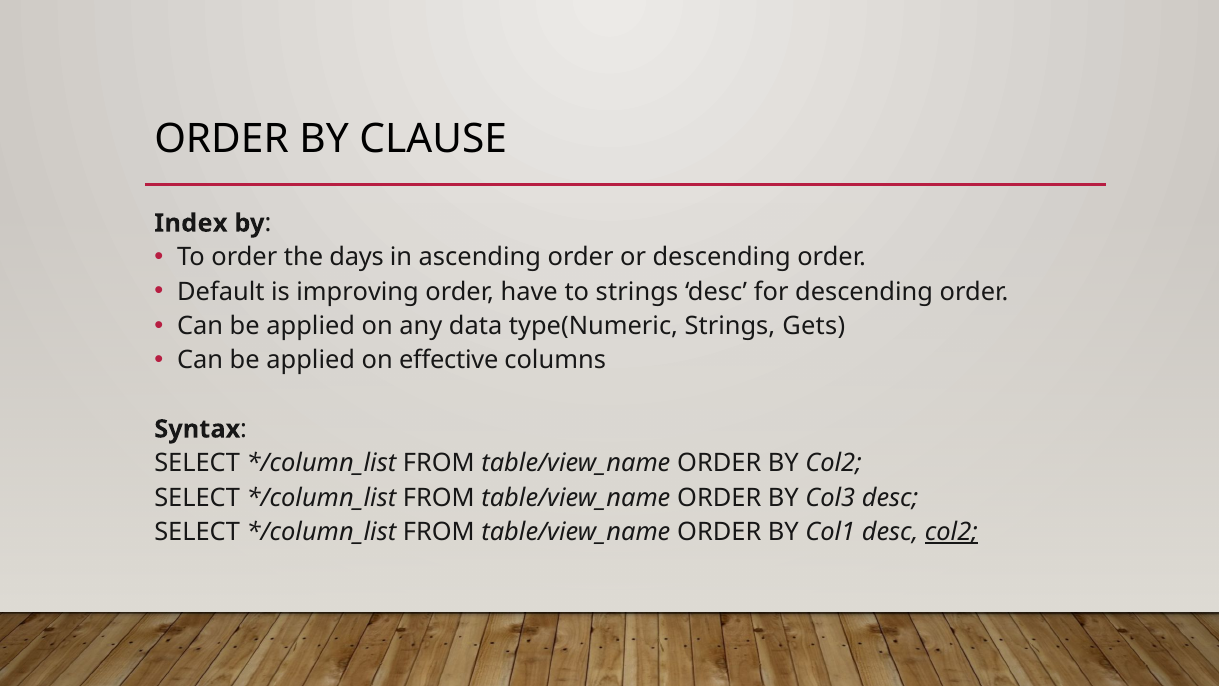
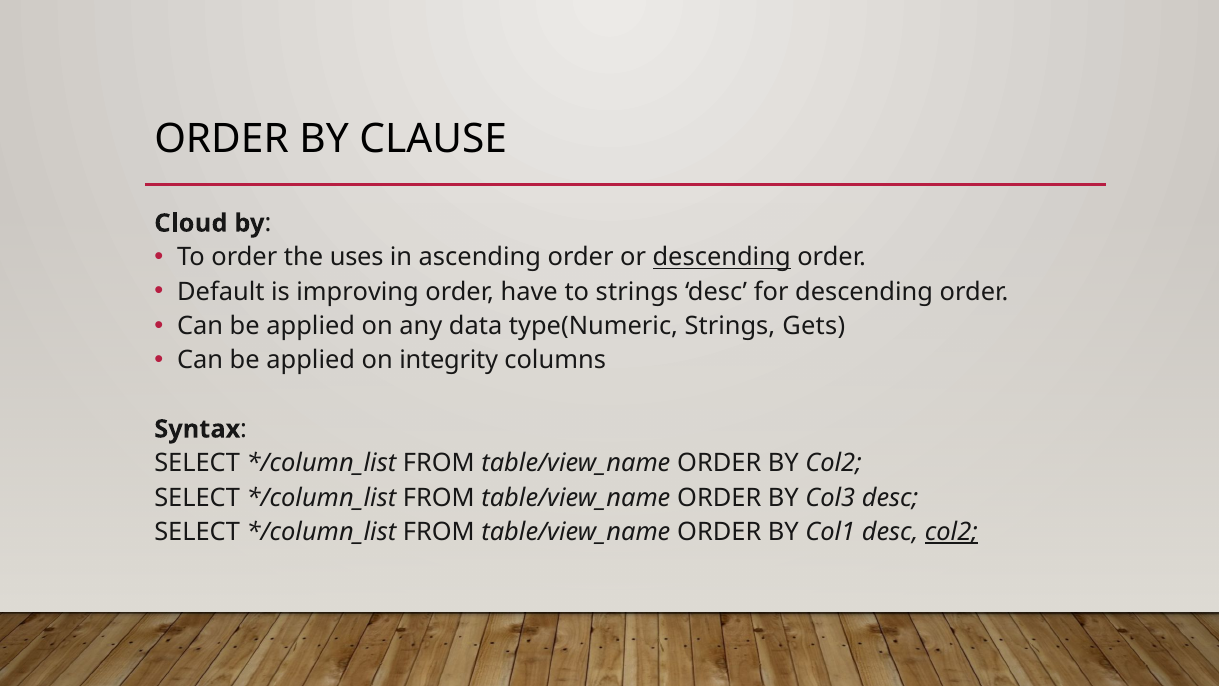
Index: Index -> Cloud (191, 223)
days: days -> uses (357, 257)
descending underline: none -> present (722, 257)
effective: effective -> integrity (449, 360)
